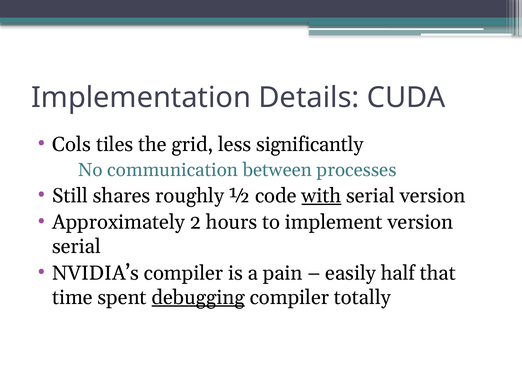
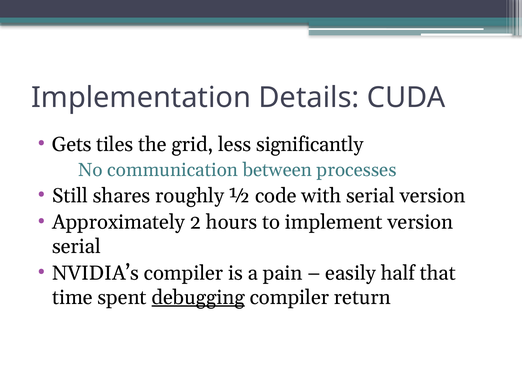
Cols: Cols -> Gets (72, 145)
with underline: present -> none (321, 196)
totally: totally -> return (362, 298)
